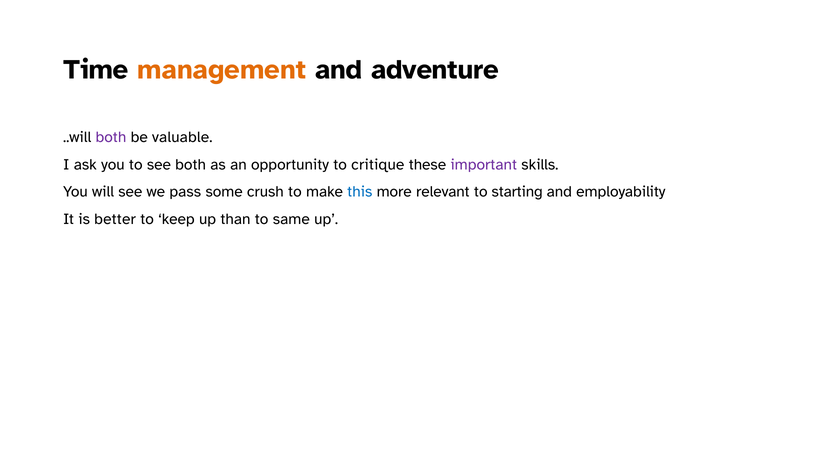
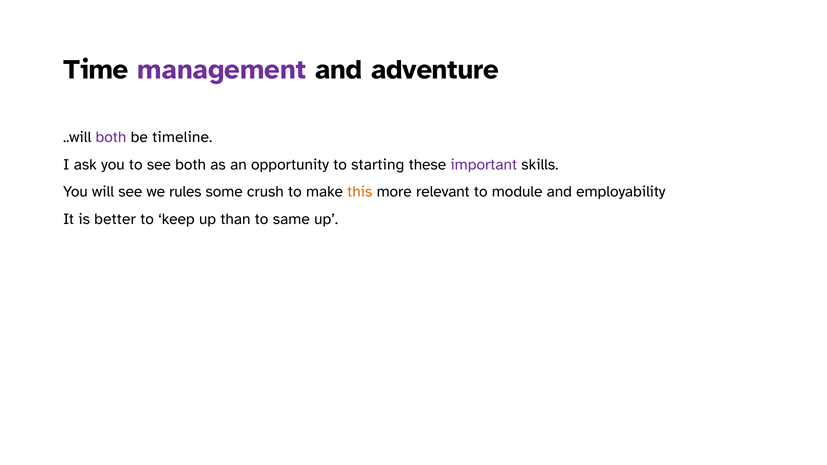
management colour: orange -> purple (222, 70)
valuable: valuable -> timeline (182, 137)
critique: critique -> starting (378, 165)
pass: pass -> rules (185, 192)
this colour: blue -> orange (360, 192)
starting: starting -> module (517, 192)
